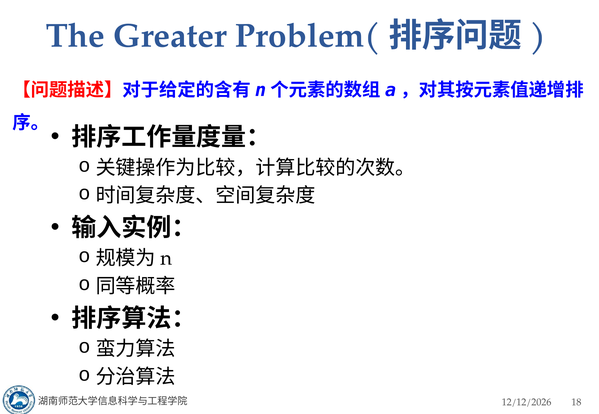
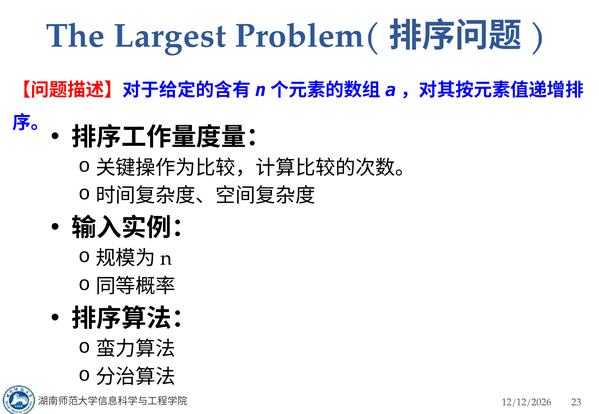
Greater: Greater -> Largest (170, 36)
18: 18 -> 23 (576, 403)
